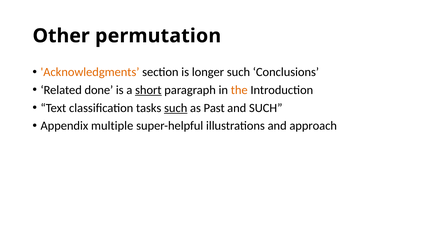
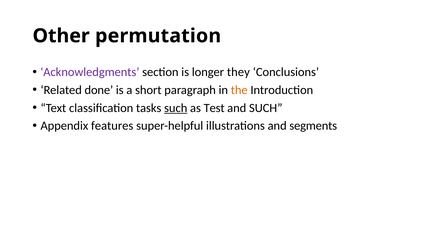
Acknowledgments colour: orange -> purple (90, 72)
longer such: such -> they (238, 72)
short underline: present -> none (148, 90)
Past: Past -> Test (214, 108)
multiple: multiple -> features (112, 126)
approach: approach -> segments (313, 126)
